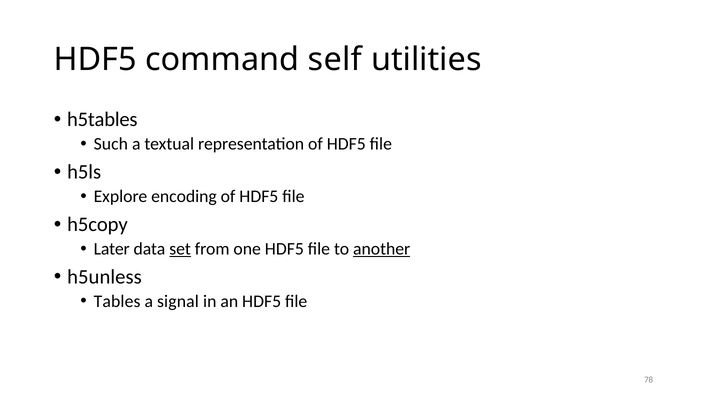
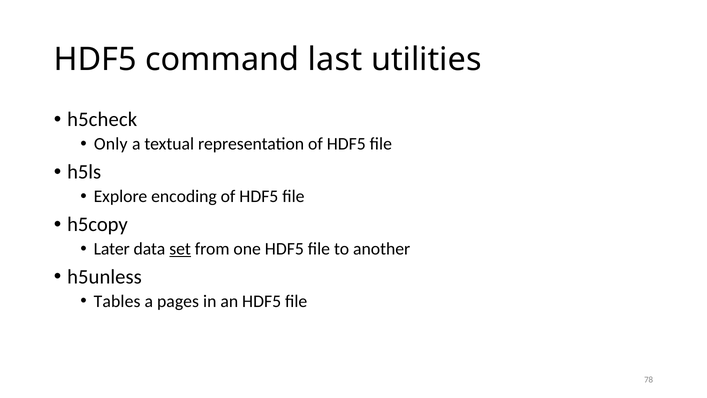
self: self -> last (335, 59)
h5tables: h5tables -> h5check (102, 120)
Such: Such -> Only (111, 144)
another underline: present -> none (382, 249)
signal: signal -> pages (178, 301)
